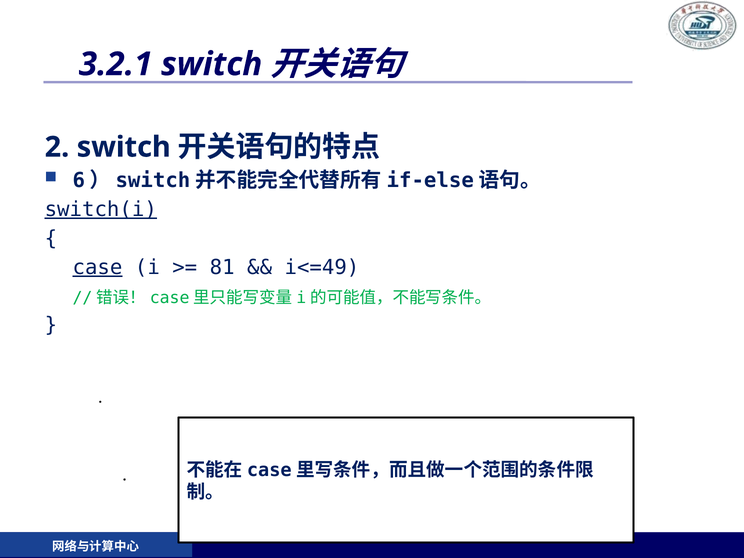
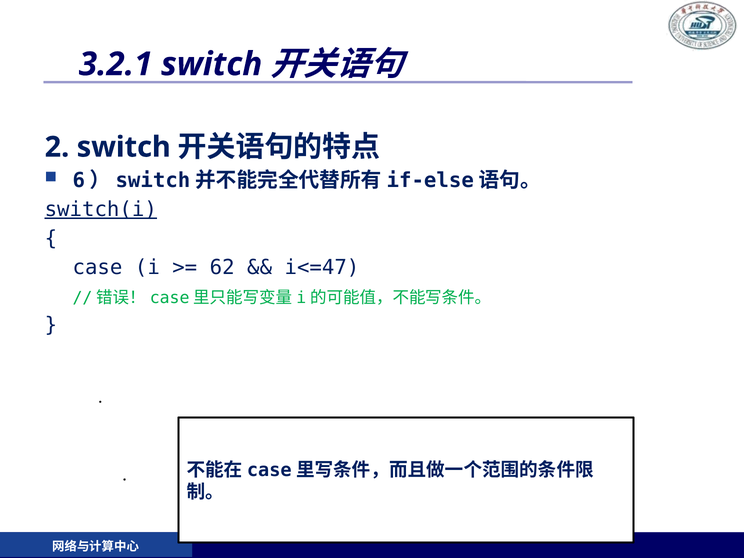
case underline: present -> none (97, 267)
81: 81 -> 62 (222, 267)
i<=49: i<=49 -> i<=47 (322, 267)
